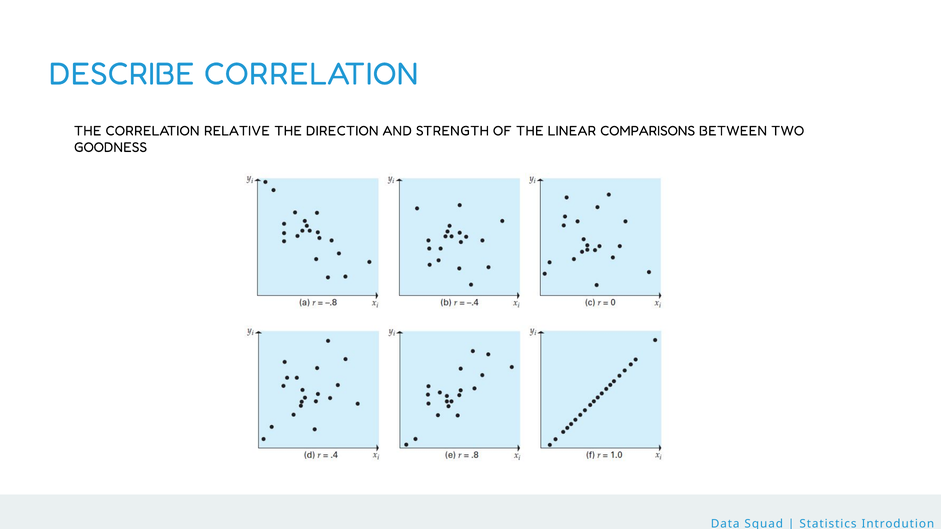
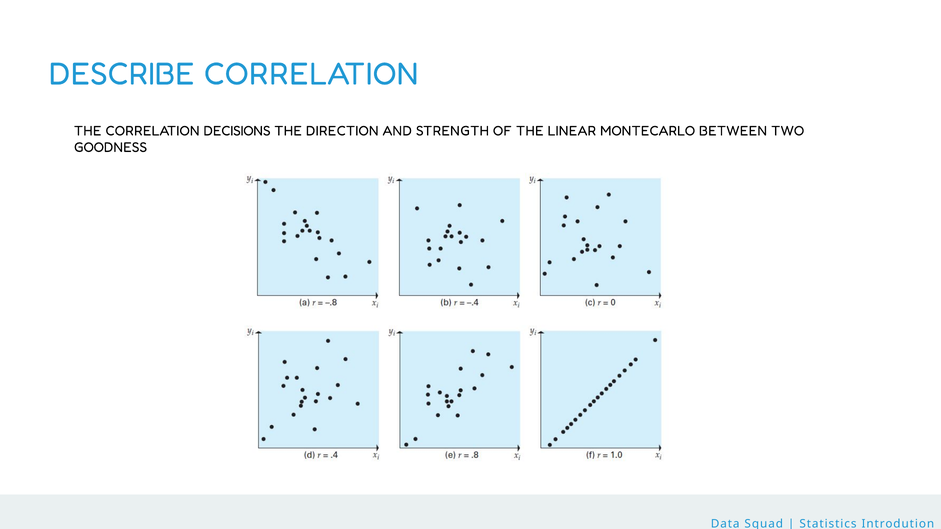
RELATIVE: RELATIVE -> DECISIONS (237, 131)
COMPARISONS: COMPARISONS -> MONTECARLO (648, 131)
